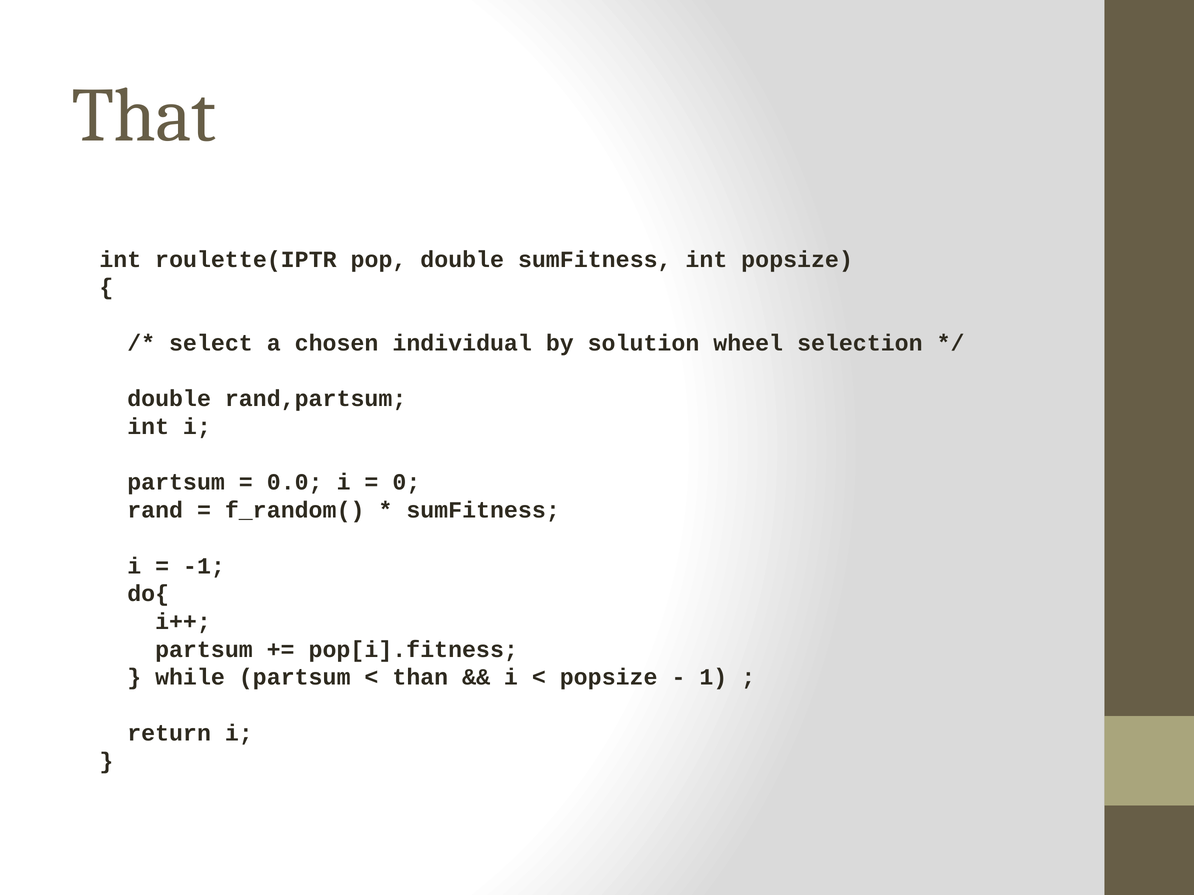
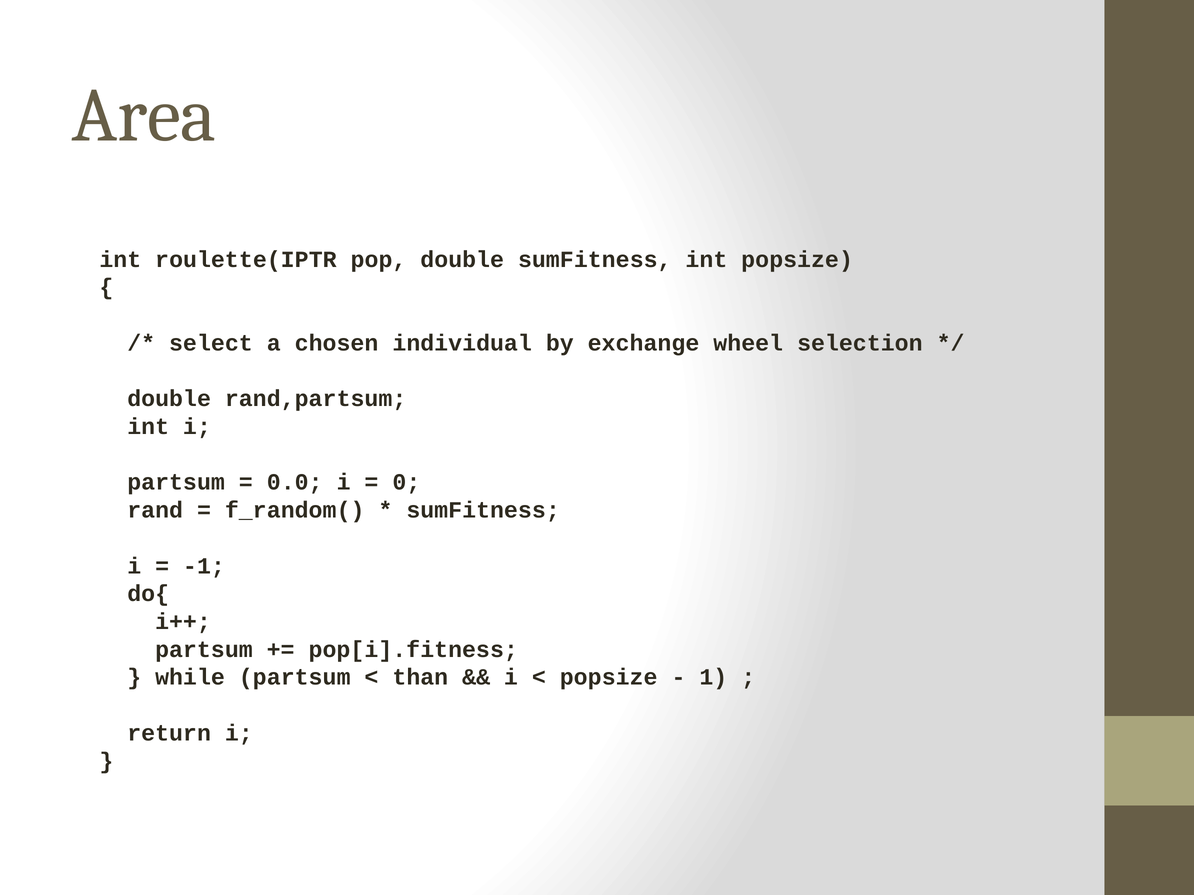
That: That -> Area (144, 116)
solution: solution -> exchange (643, 343)
